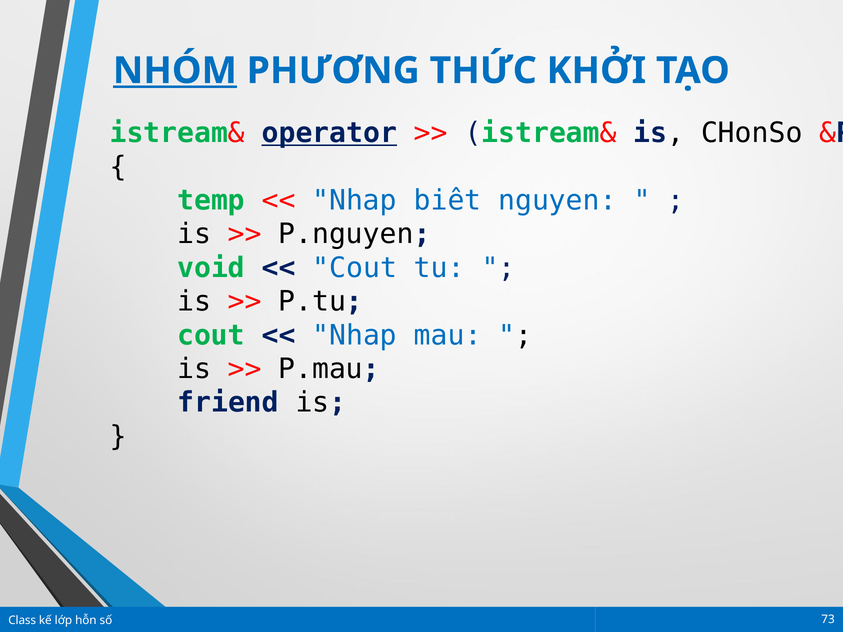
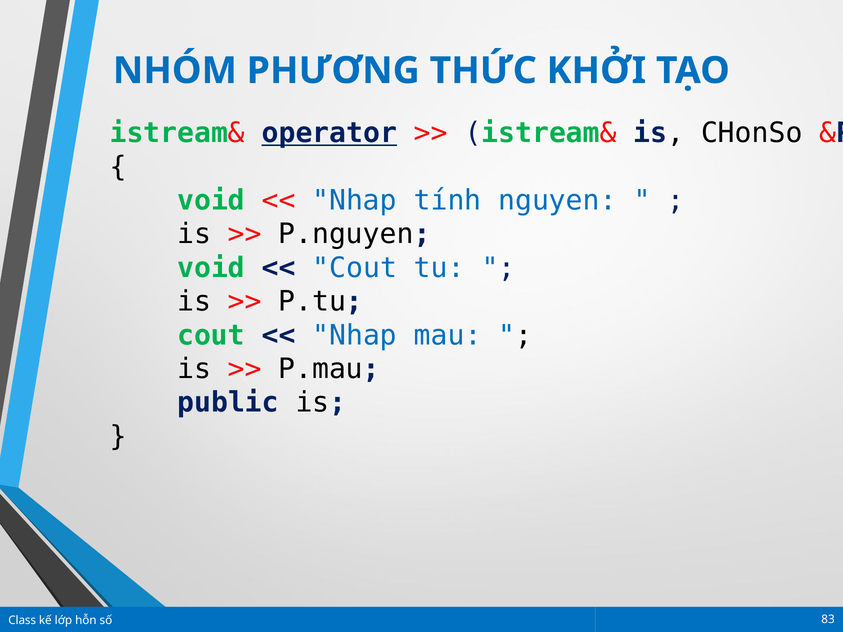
NHÓM underline: present -> none (175, 71)
temp: temp -> void (211, 201)
biết: biết -> tính (448, 201)
friend: friend -> public (228, 403)
73: 73 -> 83 (828, 620)
